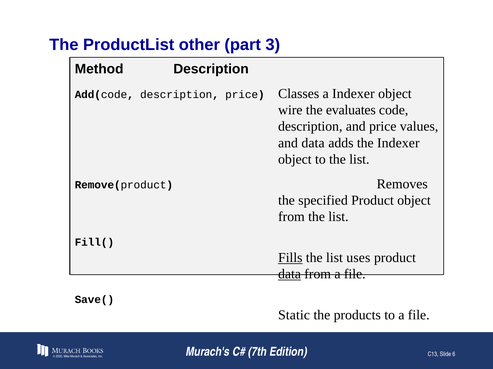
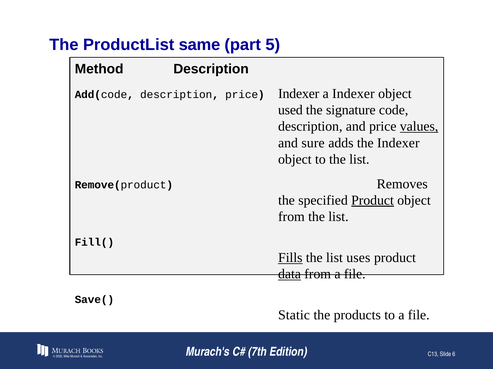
other: other -> same (199, 45)
3: 3 -> 5 (273, 45)
price Classes: Classes -> Indexer (299, 94)
wire: wire -> used (290, 110)
evaluates: evaluates -> signature (351, 110)
values underline: none -> present (419, 127)
and data: data -> sure (313, 143)
Product underline: none -> present (373, 201)
